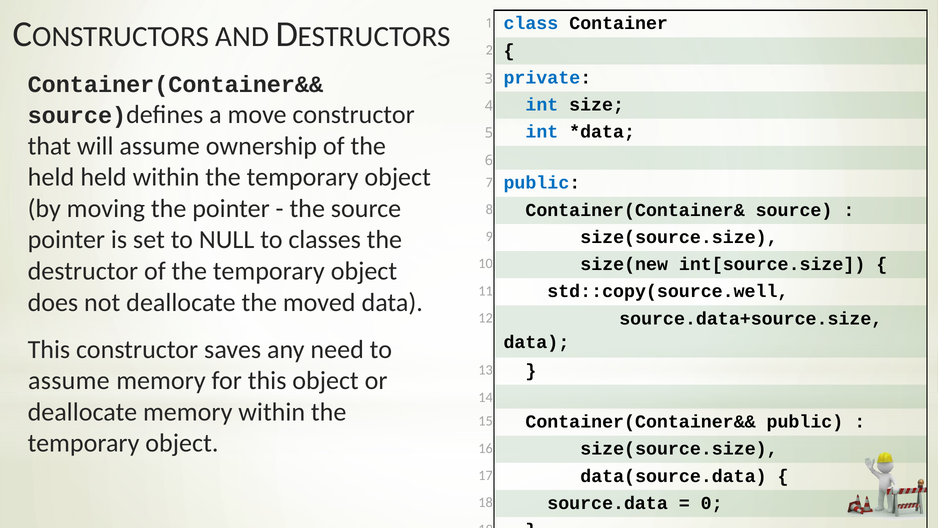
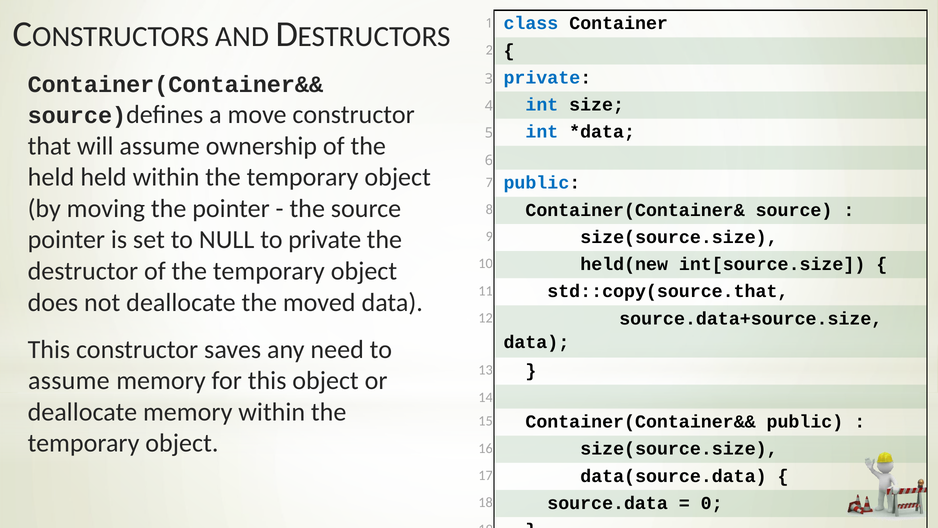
to classes: classes -> private (325, 240)
size(new: size(new -> held(new (624, 264)
std::copy(source.well: std::copy(source.well -> std::copy(source.that (668, 291)
